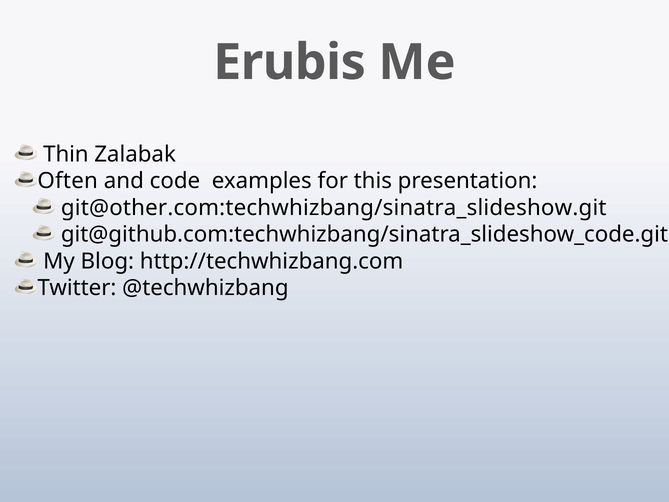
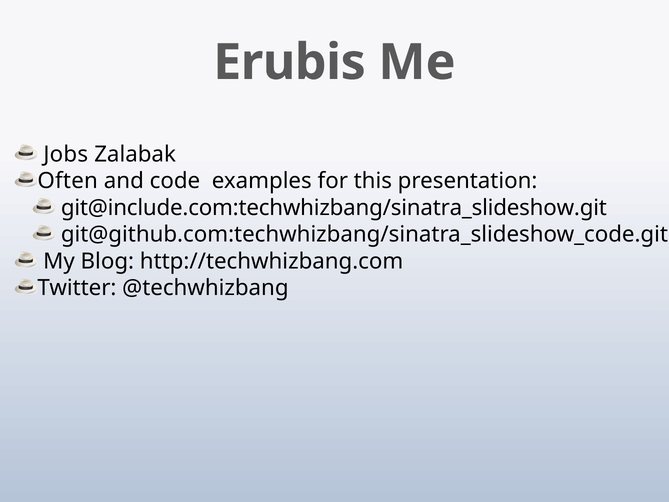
Thin: Thin -> Jobs (66, 154)
git@other.com:techwhizbang/sinatra_slideshow.git: git@other.com:techwhizbang/sinatra_slideshow.git -> git@include.com:techwhizbang/sinatra_slideshow.git (334, 208)
